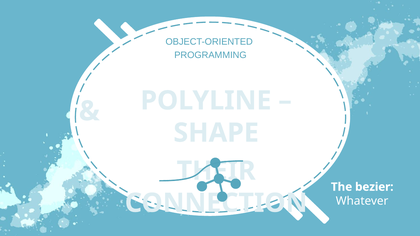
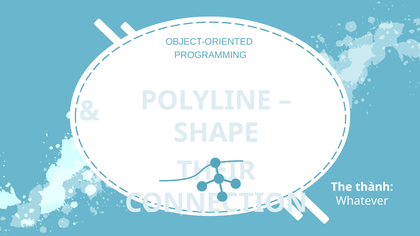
bezier: bezier -> thành (374, 187)
